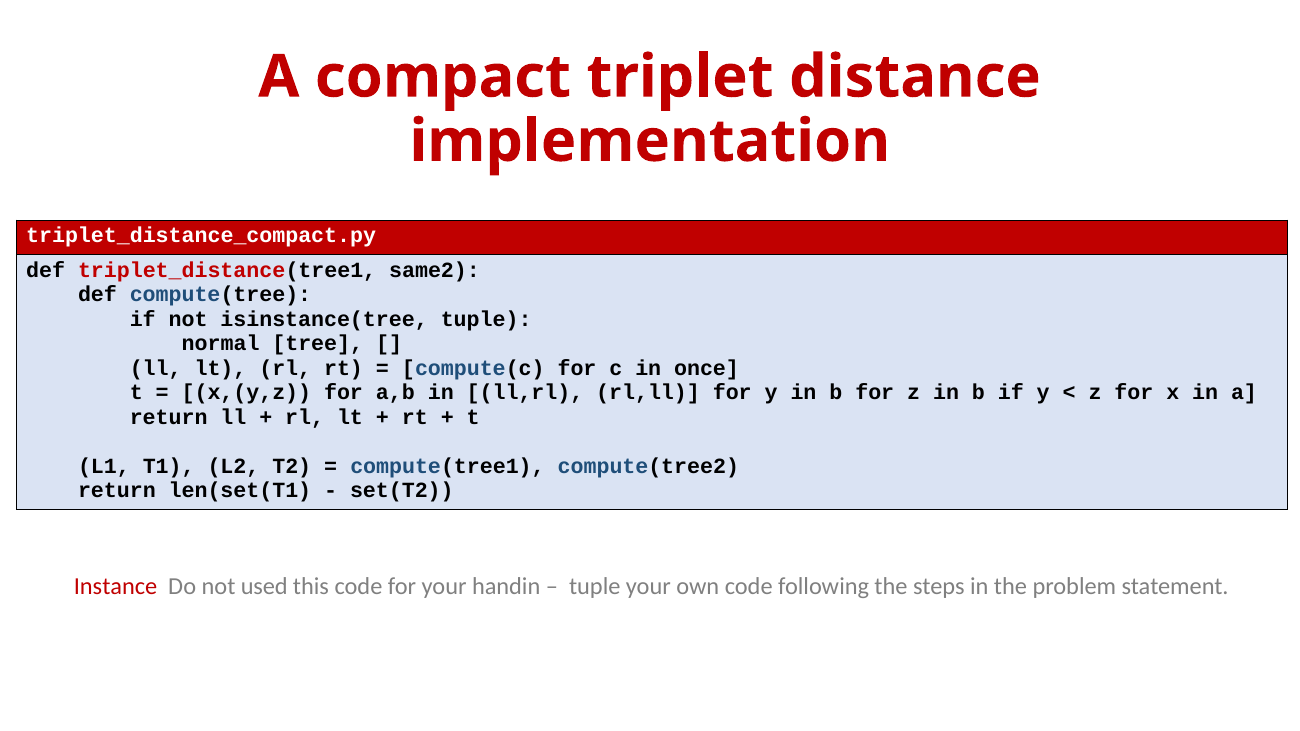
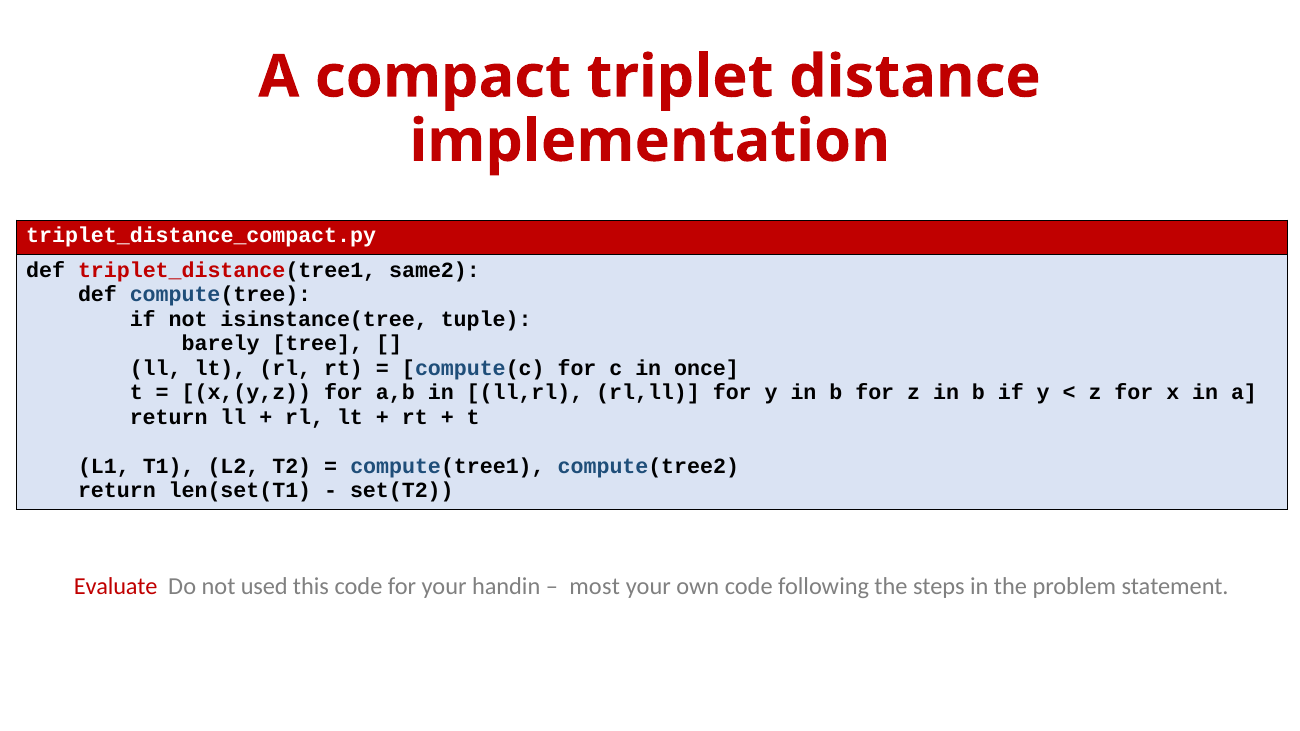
normal: normal -> barely (221, 344)
Instance: Instance -> Evaluate (116, 586)
tuple: tuple -> most (595, 586)
